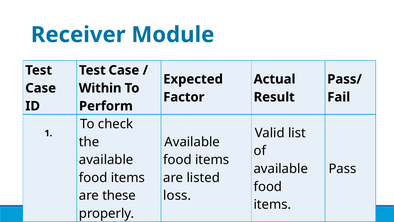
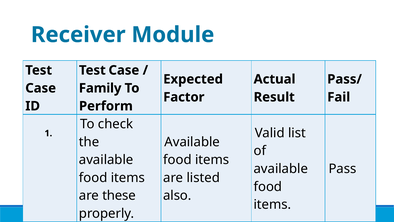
Within: Within -> Family (100, 88)
loss: loss -> also (177, 195)
